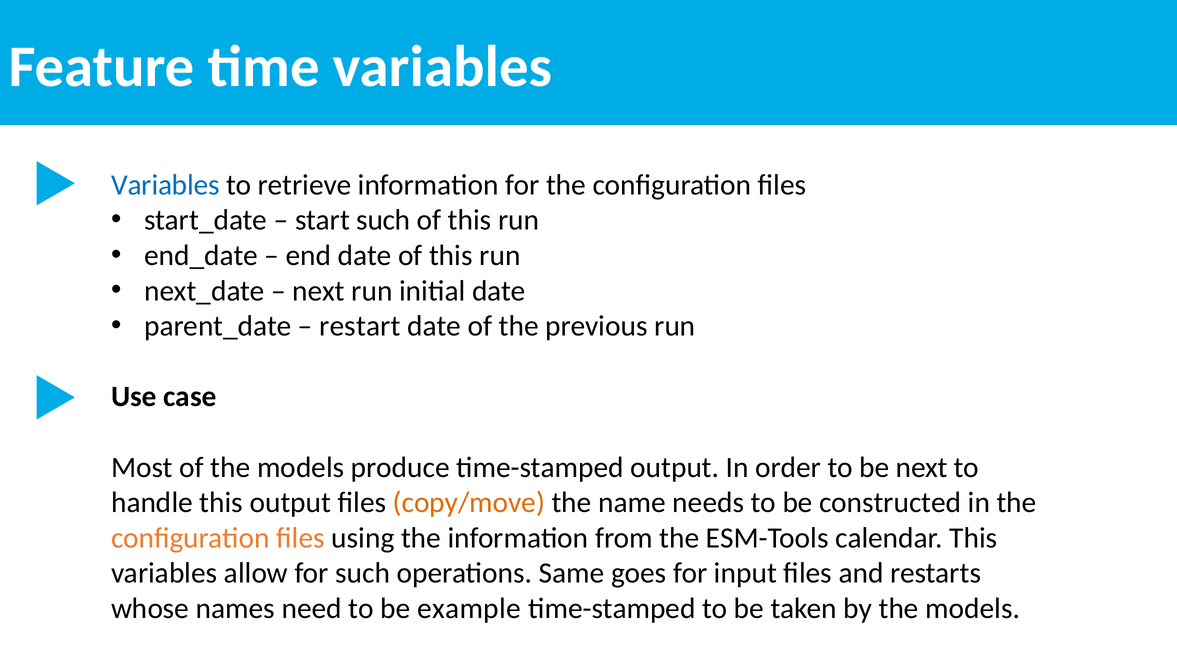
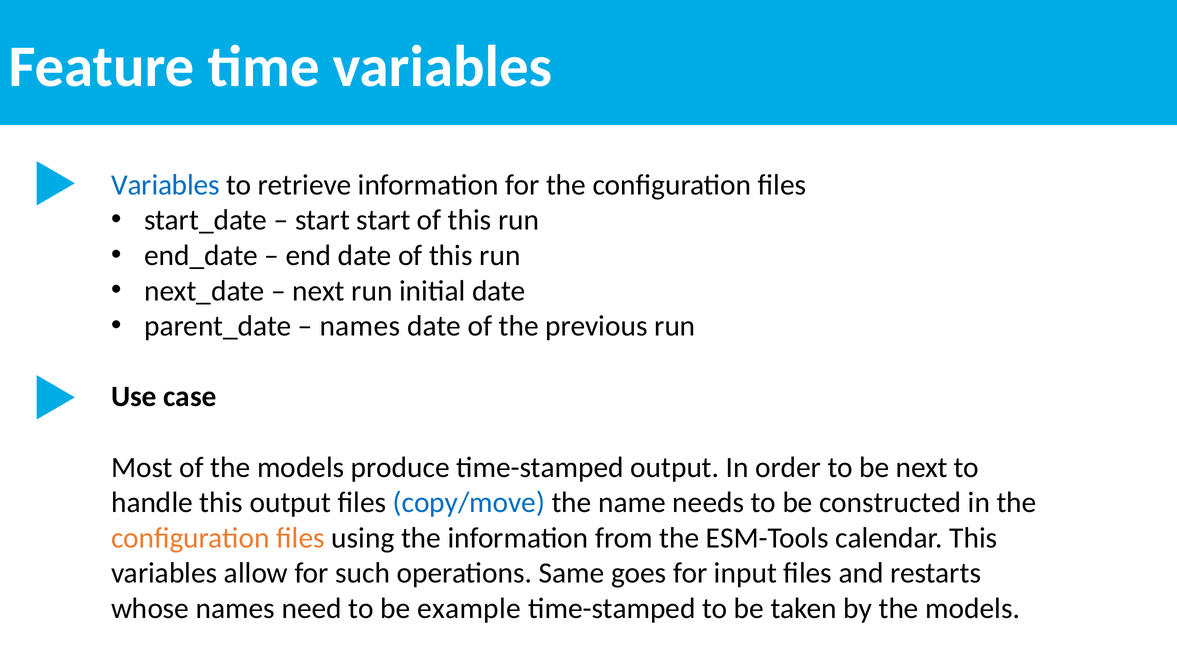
start such: such -> start (383, 220)
restart: restart -> names (360, 326)
copy/move colour: orange -> blue (469, 503)
